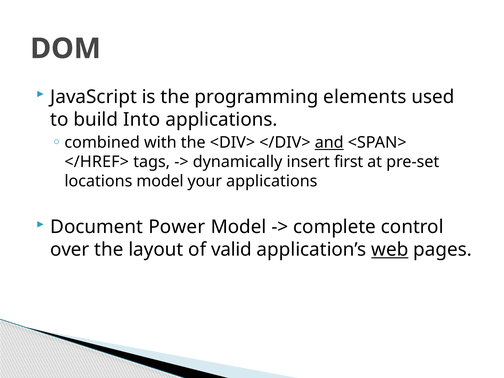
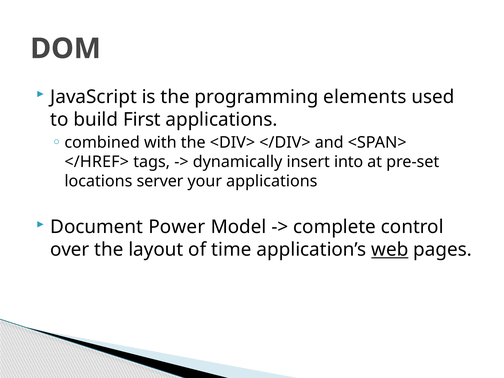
Into: Into -> First (142, 120)
and underline: present -> none (329, 143)
first: first -> into (349, 162)
locations model: model -> server (160, 181)
valid: valid -> time (231, 250)
